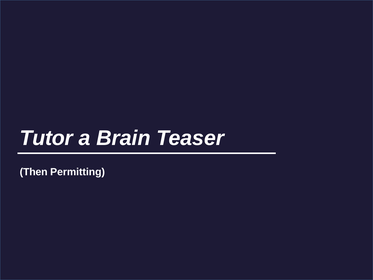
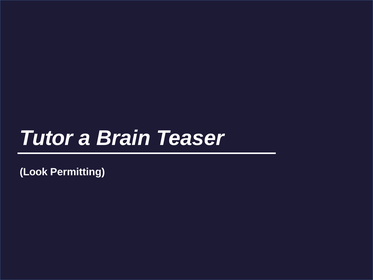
Then: Then -> Look (34, 172)
